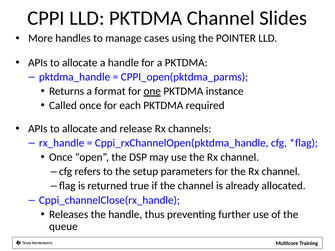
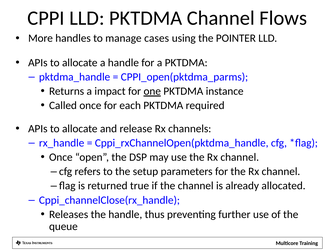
Slides: Slides -> Flows (283, 18)
format: format -> impact (110, 91)
